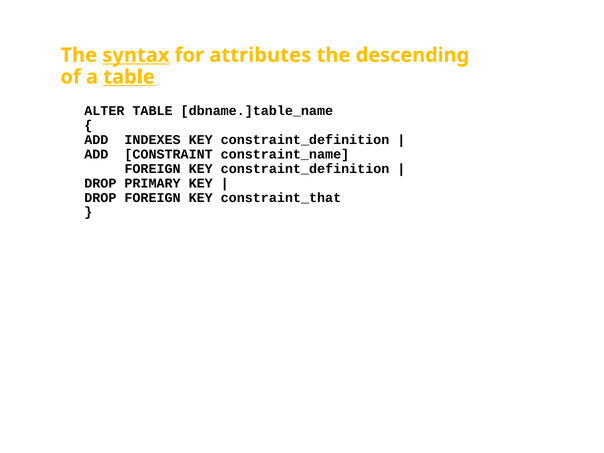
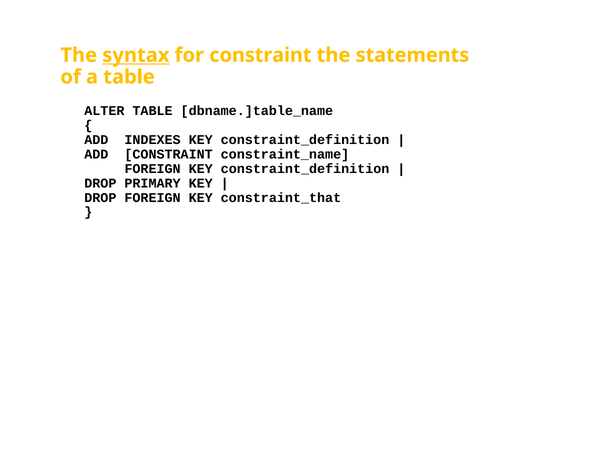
for attributes: attributes -> constraint (260, 55)
descending: descending -> statements (412, 55)
table underline: present -> none (129, 77)
